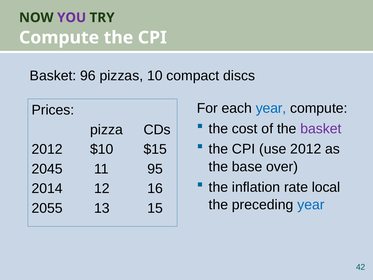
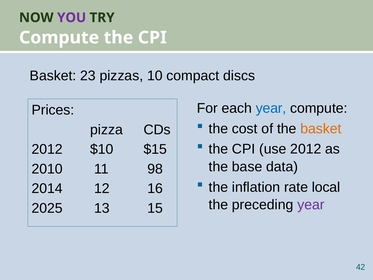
96: 96 -> 23 (88, 76)
basket colour: purple -> orange (321, 129)
over: over -> data (282, 167)
2045: 2045 -> 2010 (47, 169)
95: 95 -> 98 (155, 169)
year colour: blue -> purple (311, 205)
2055: 2055 -> 2025 (47, 208)
